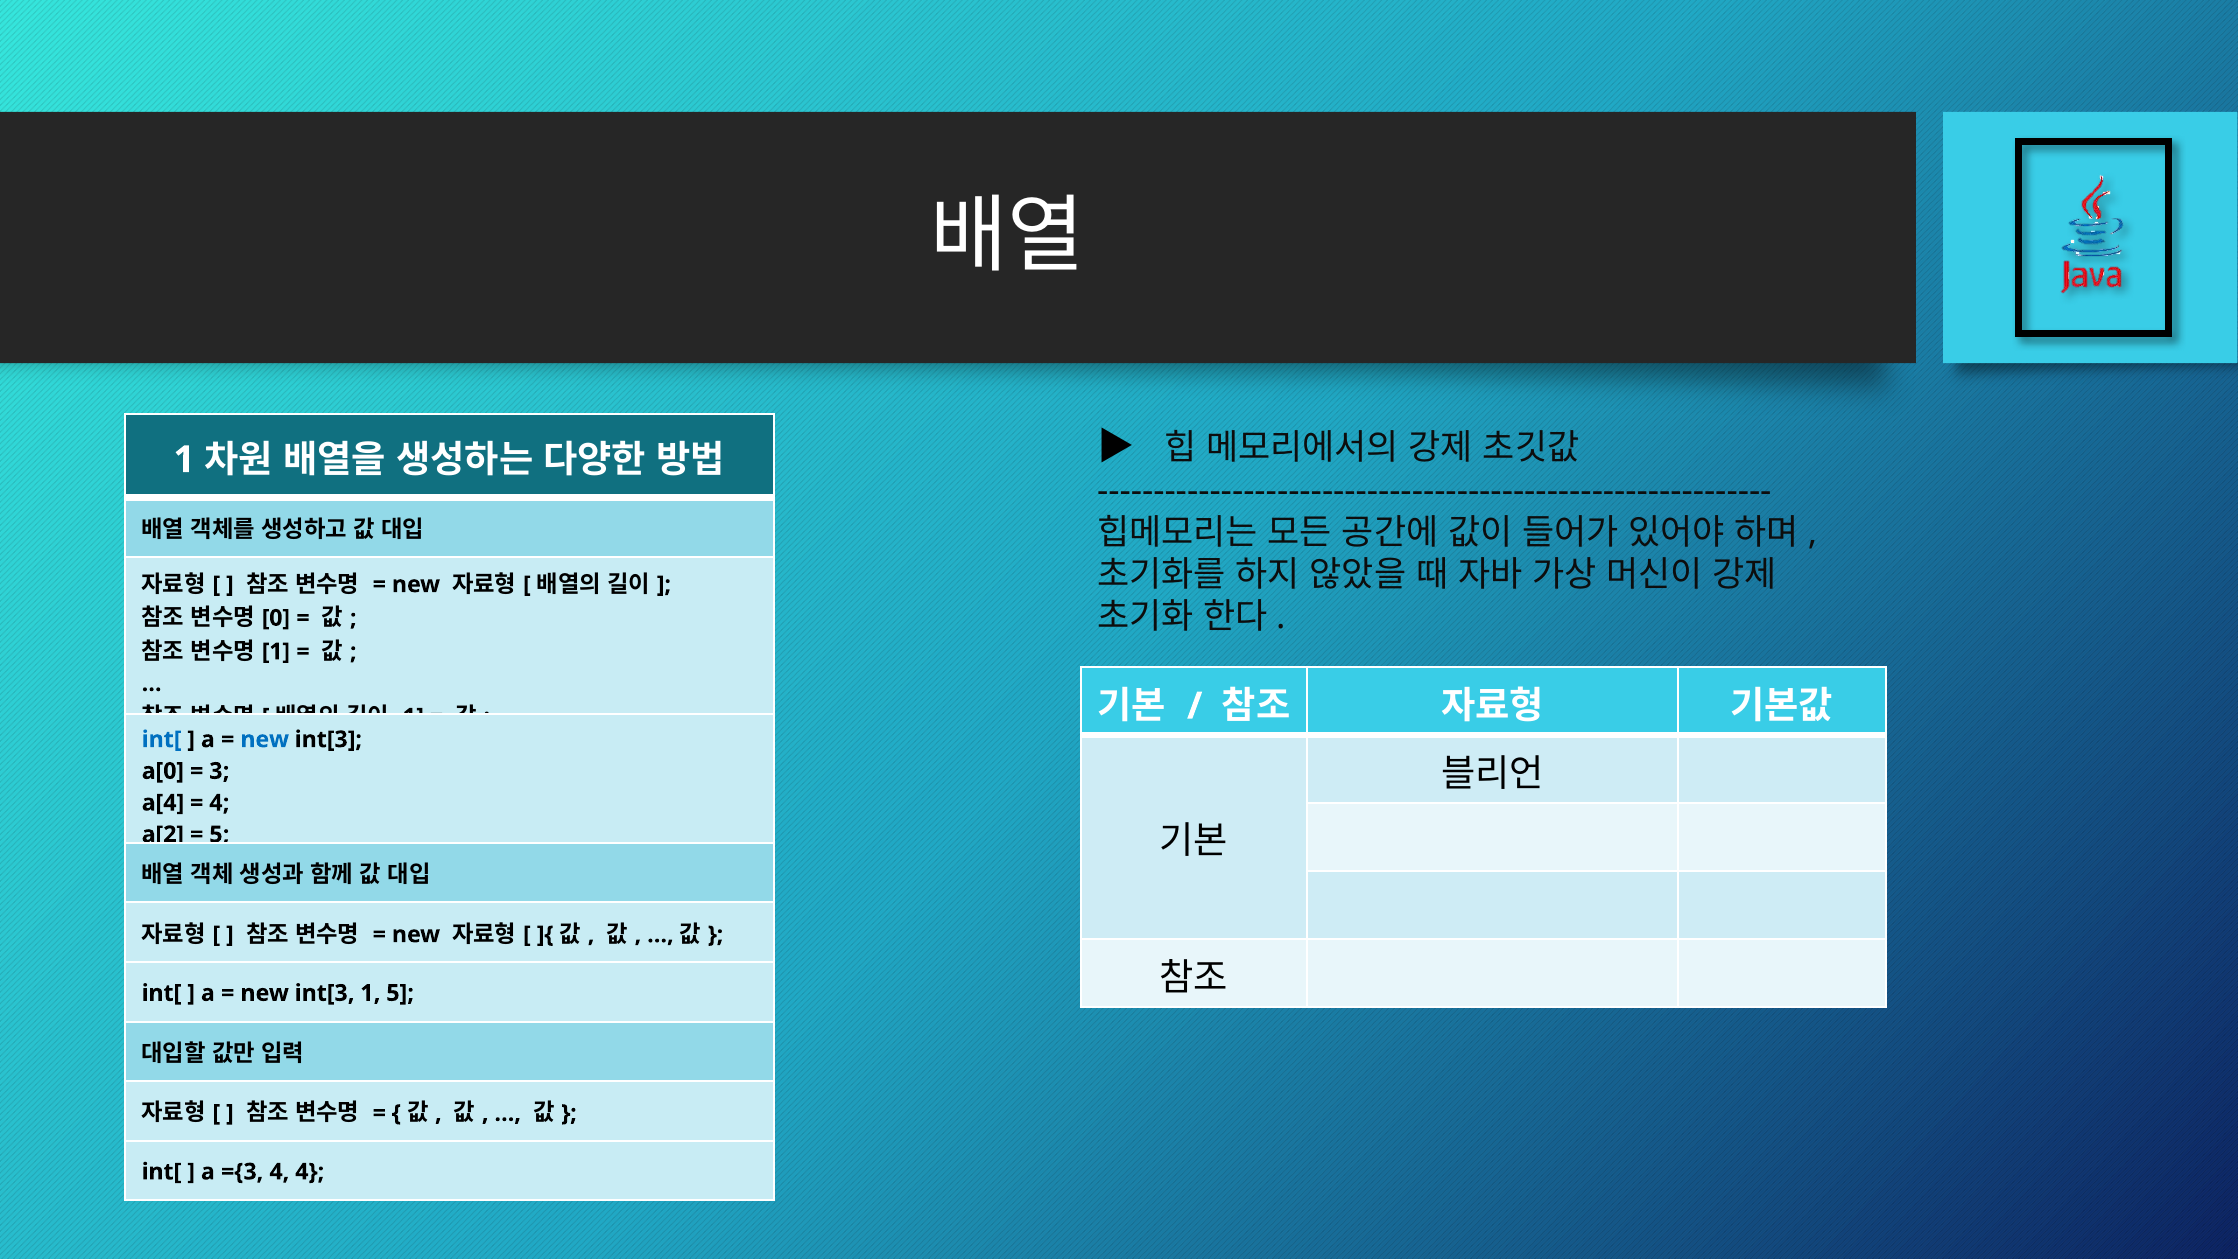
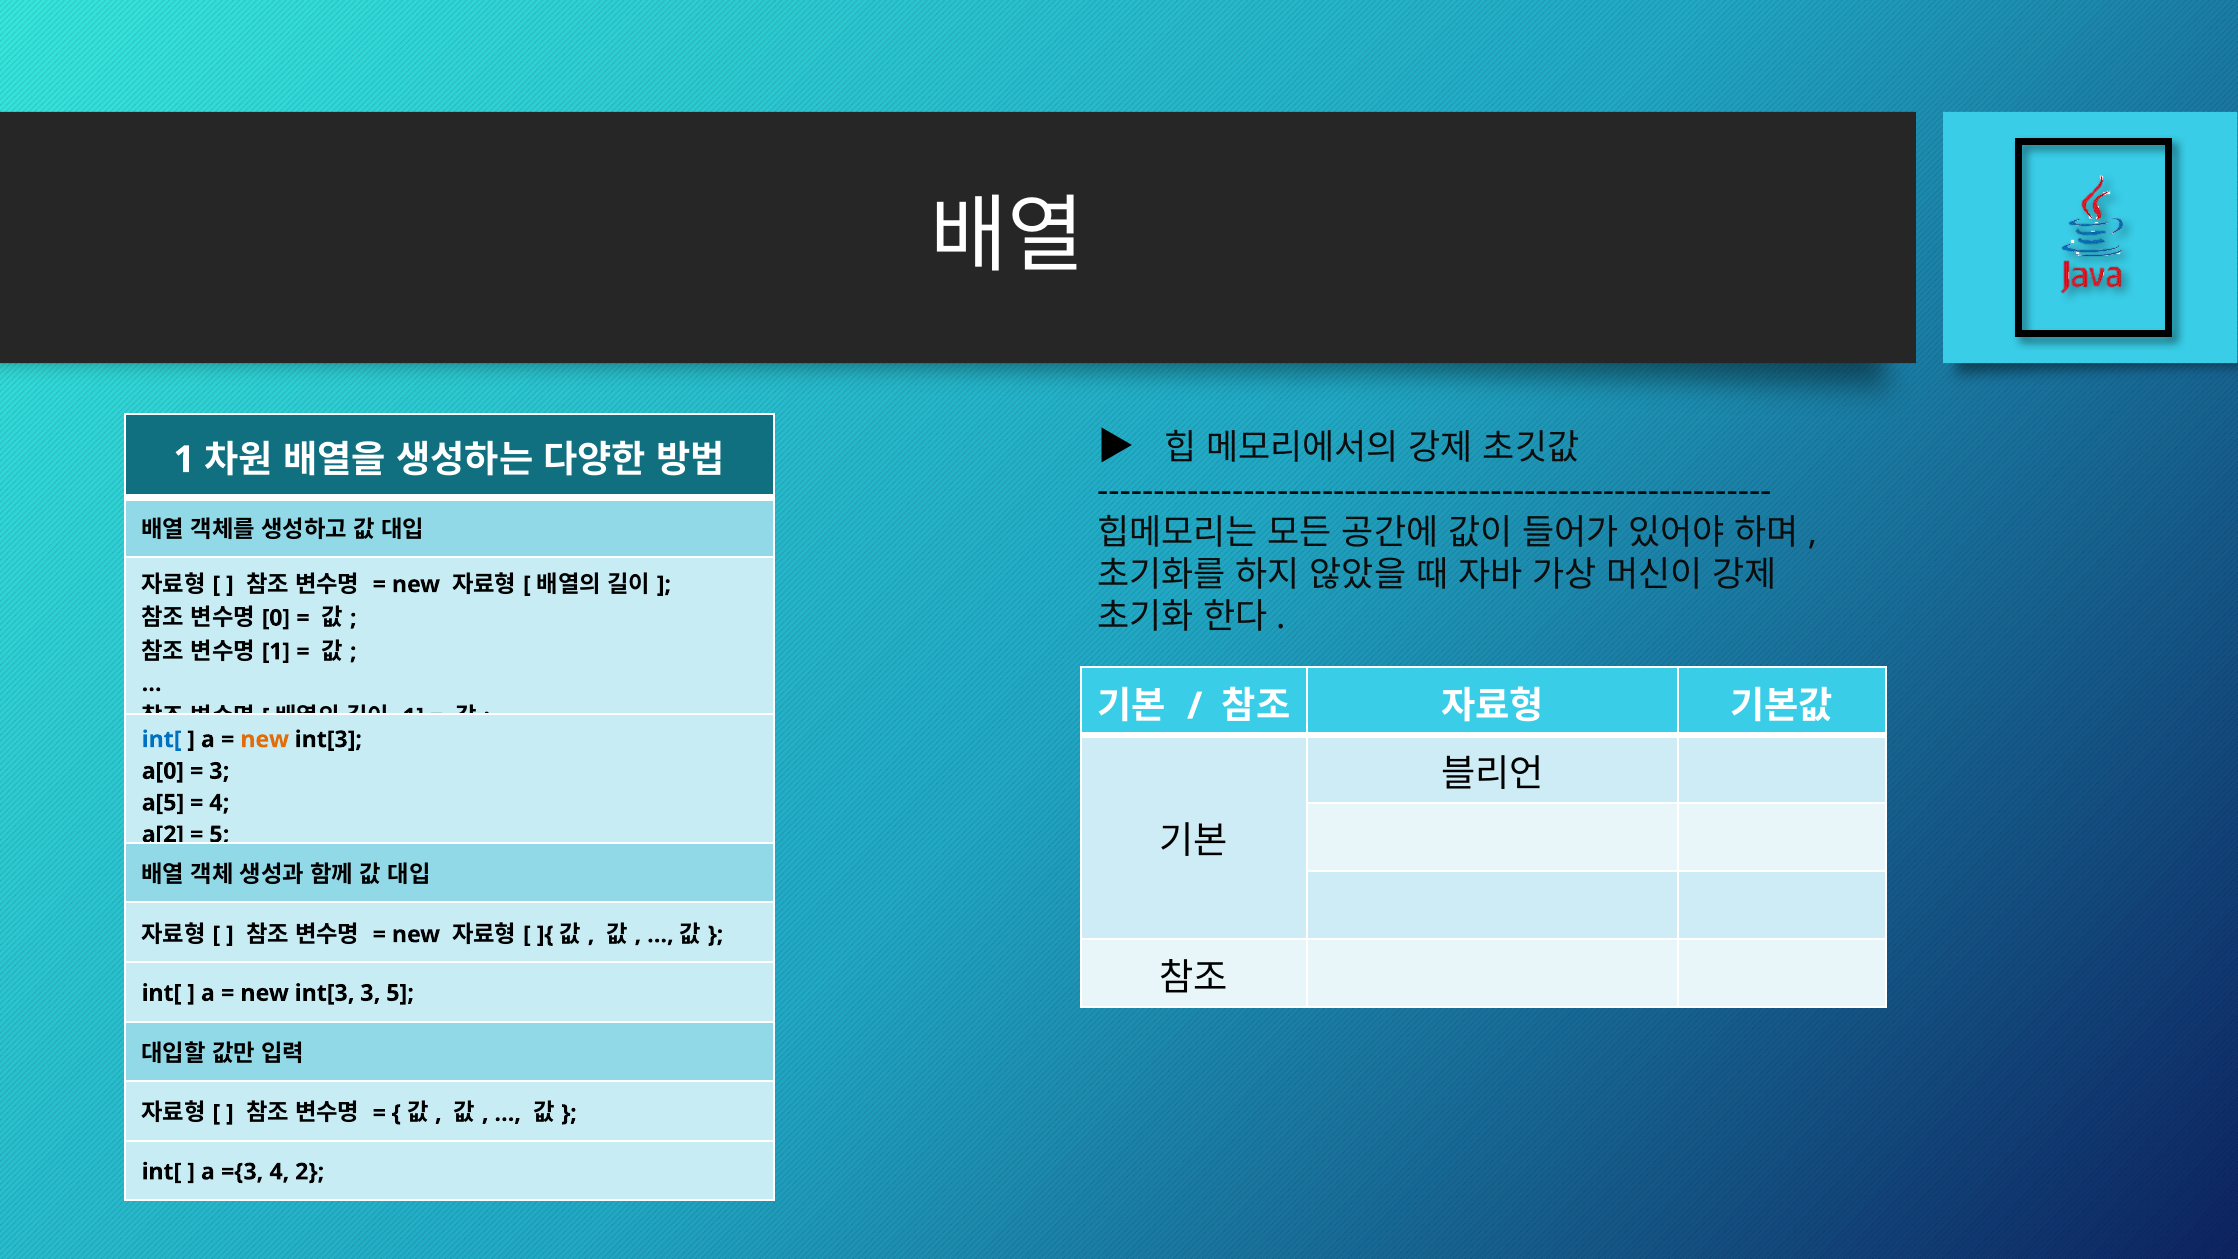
new colour: blue -> orange (265, 739)
a[4: a[4 -> a[5 (163, 803)
int[3 1: 1 -> 3 (370, 993)
4 4: 4 -> 2 (310, 1172)
